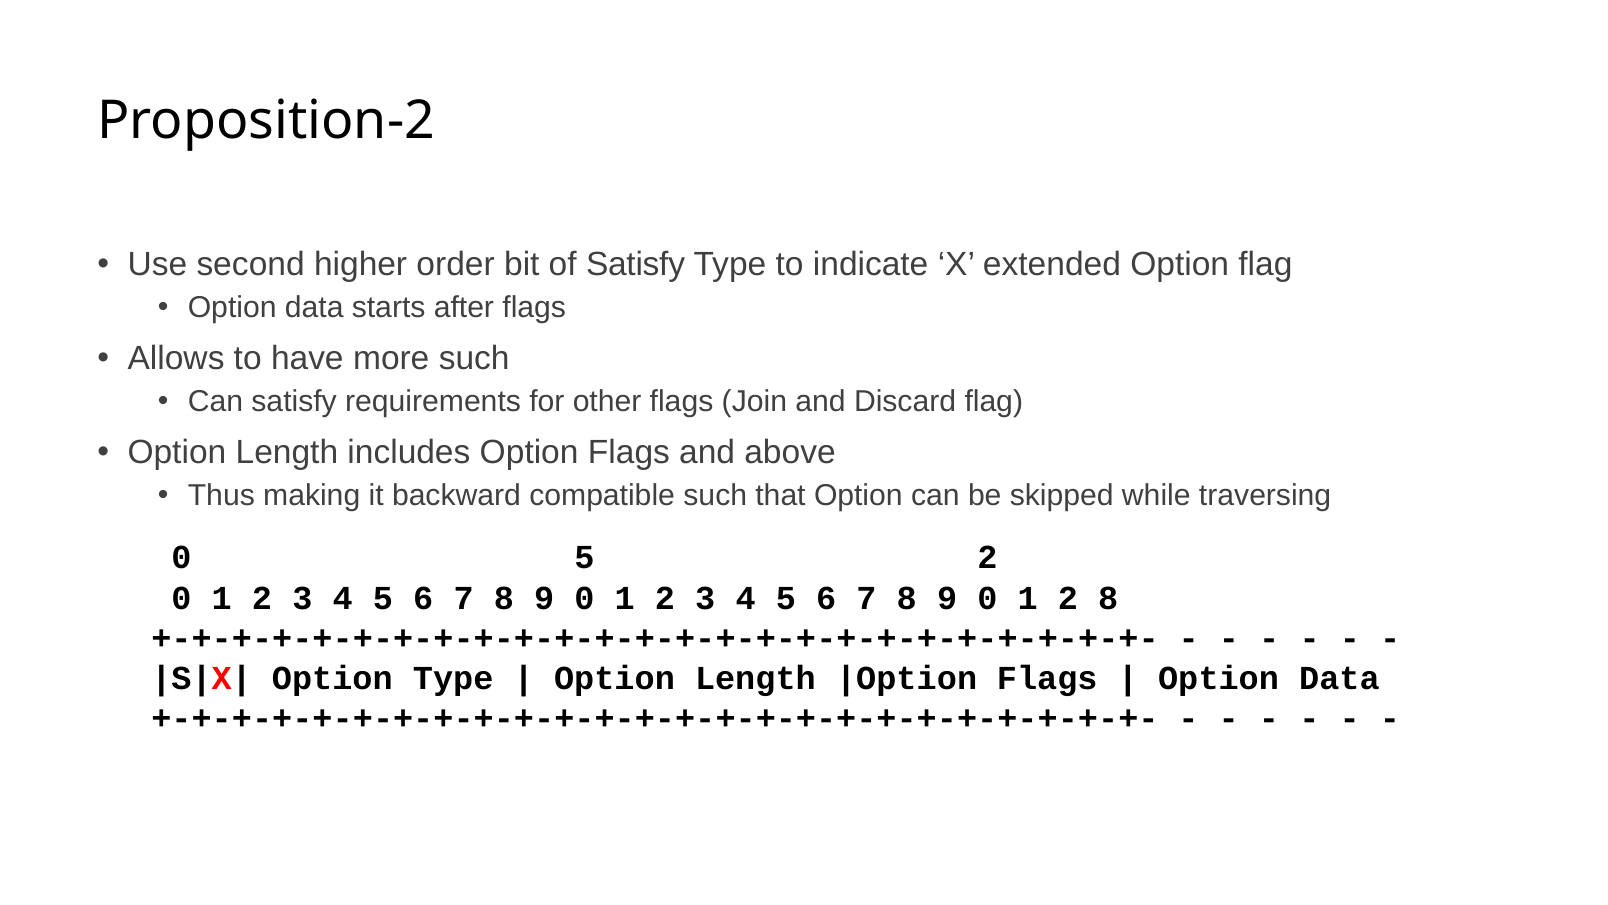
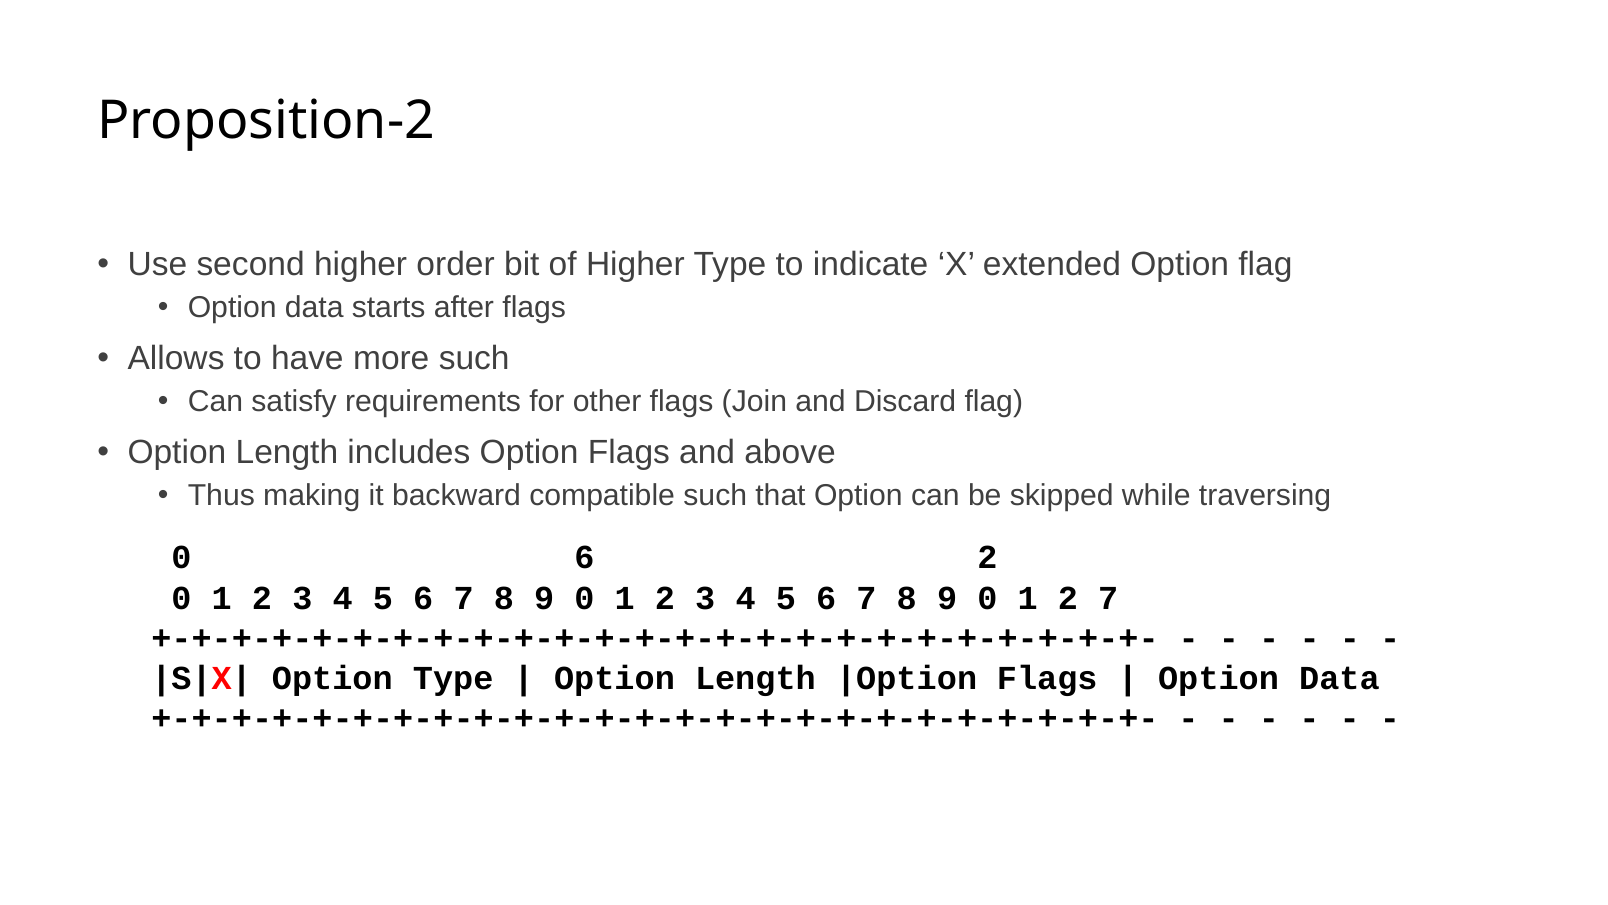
of Satisfy: Satisfy -> Higher (635, 265)
0 5: 5 -> 6 (584, 558)
2 8: 8 -> 7 (1108, 598)
